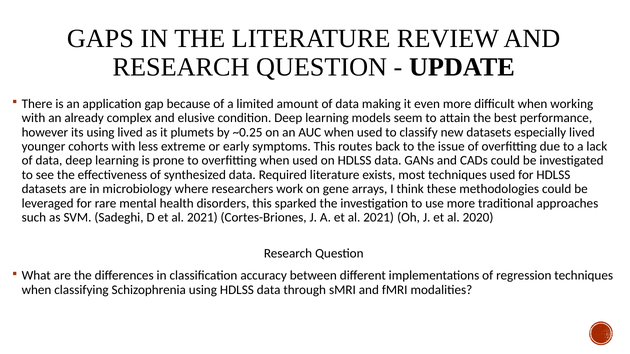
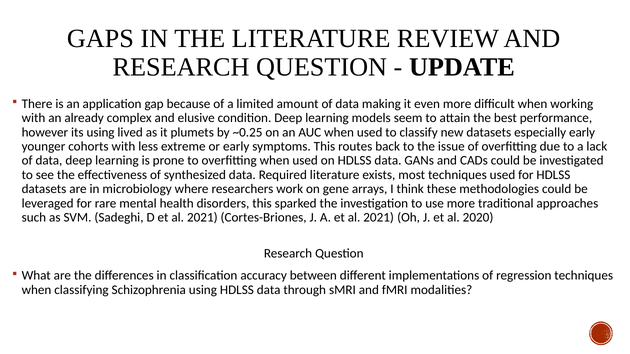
especially lived: lived -> early (582, 132)
